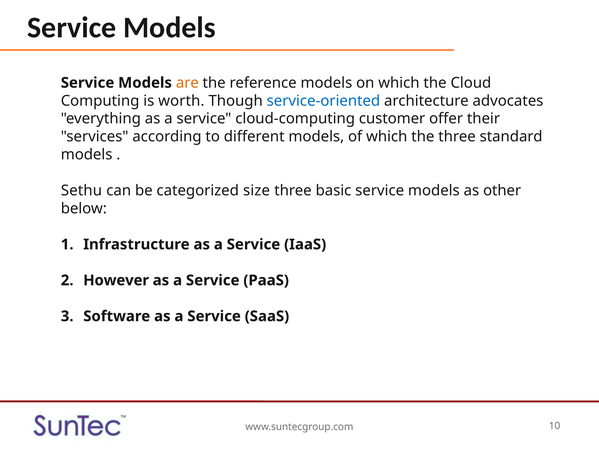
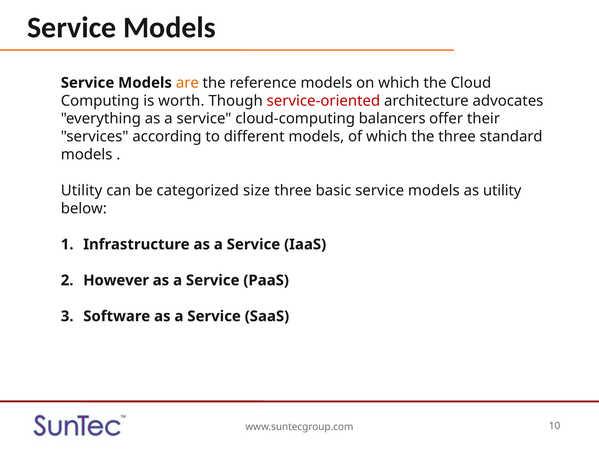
service-oriented colour: blue -> red (323, 101)
customer: customer -> balancers (392, 119)
Sethu: Sethu -> Utility (82, 191)
as other: other -> utility (502, 191)
